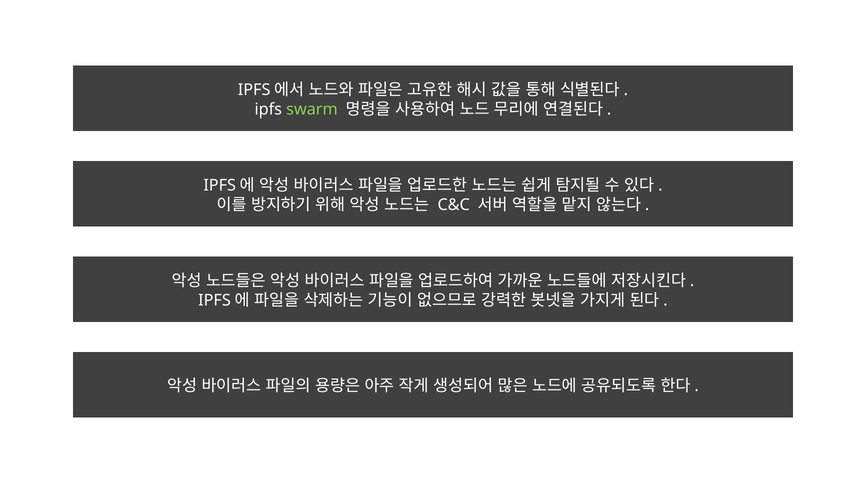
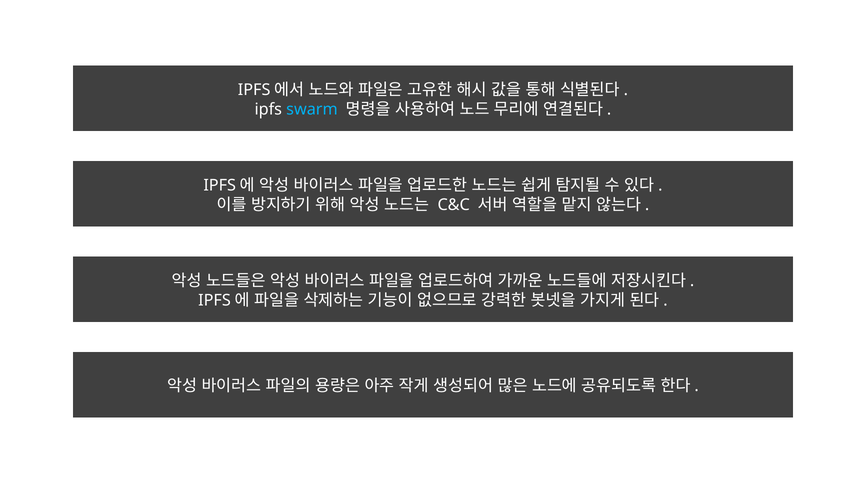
swarm colour: light green -> light blue (312, 109)
